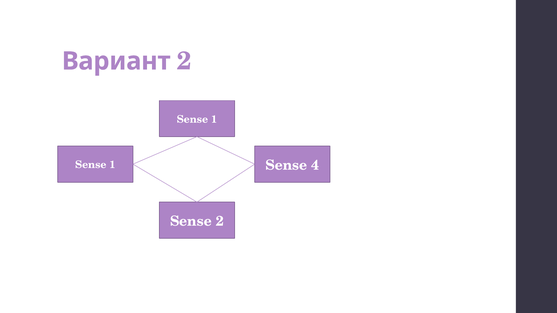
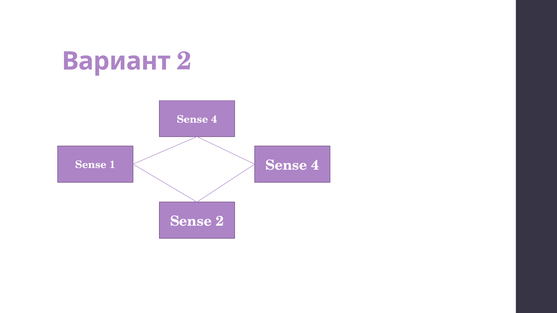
1: 1 -> 4 (214, 119)
